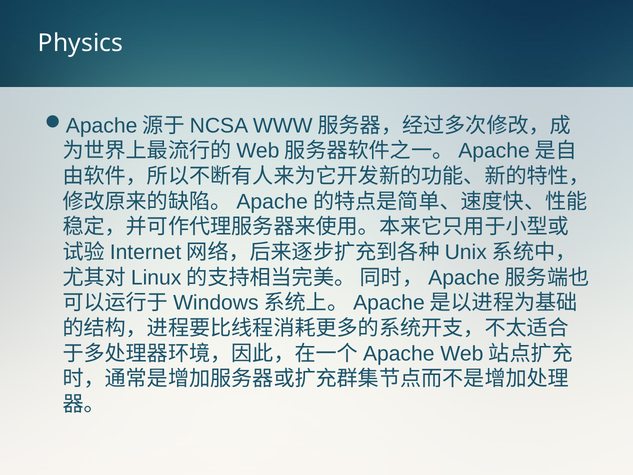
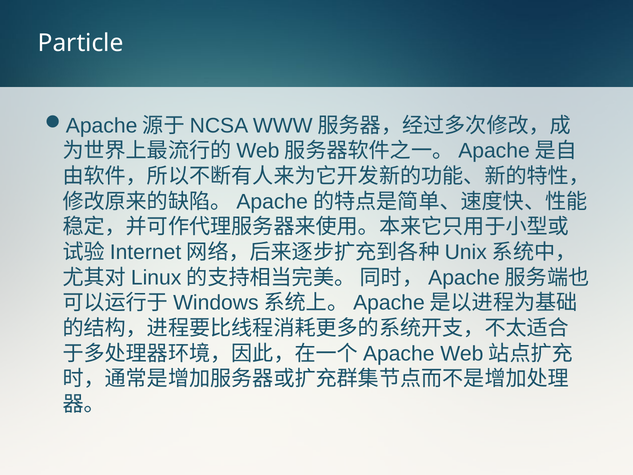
Physics: Physics -> Particle (81, 43)
